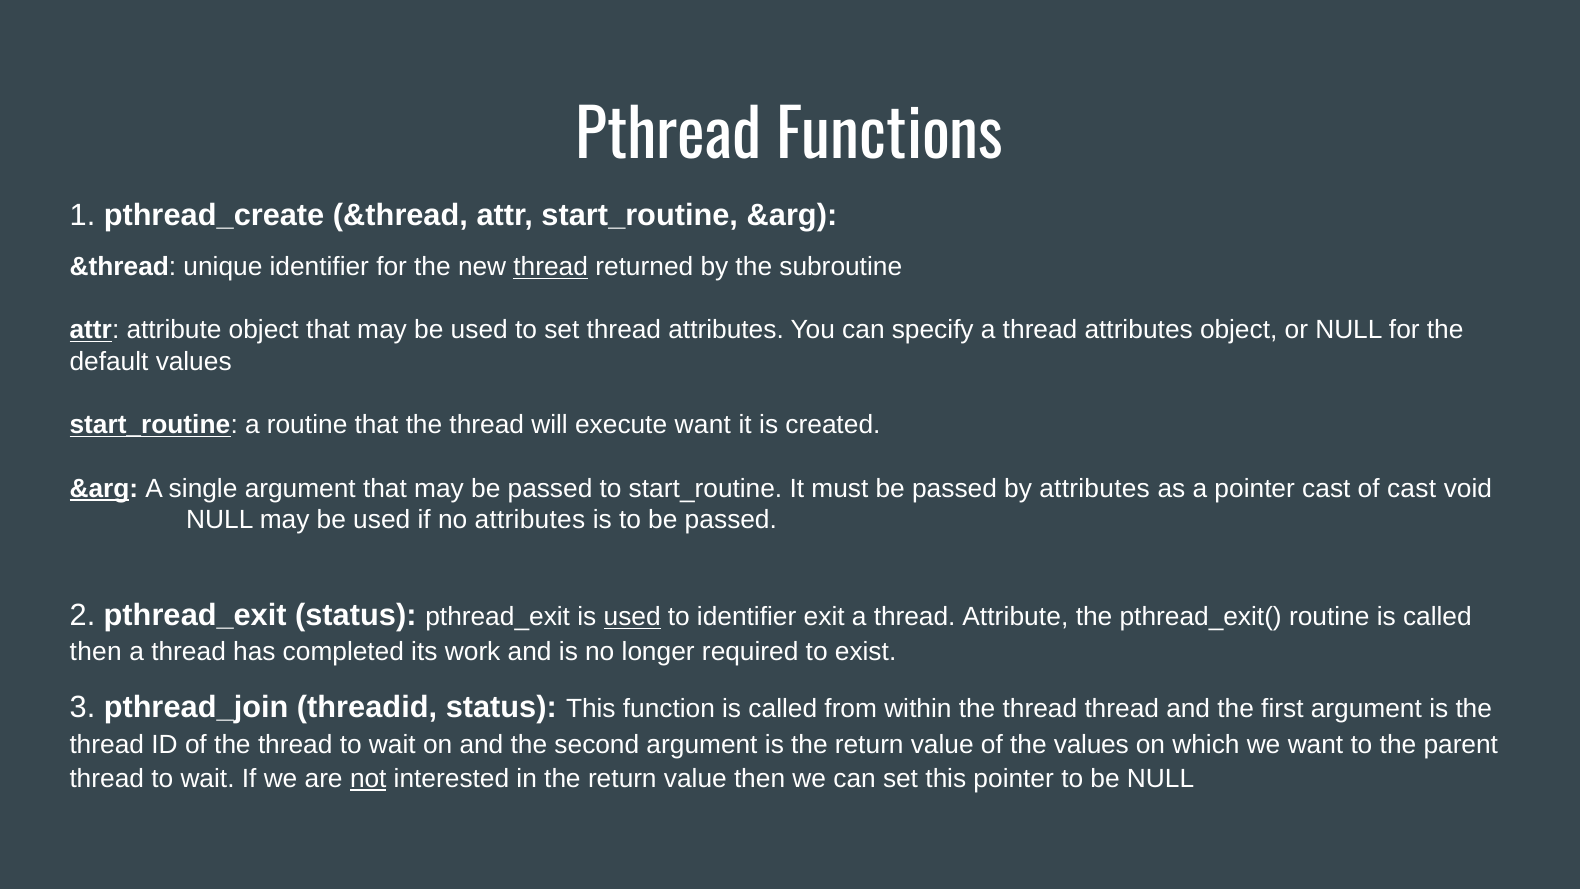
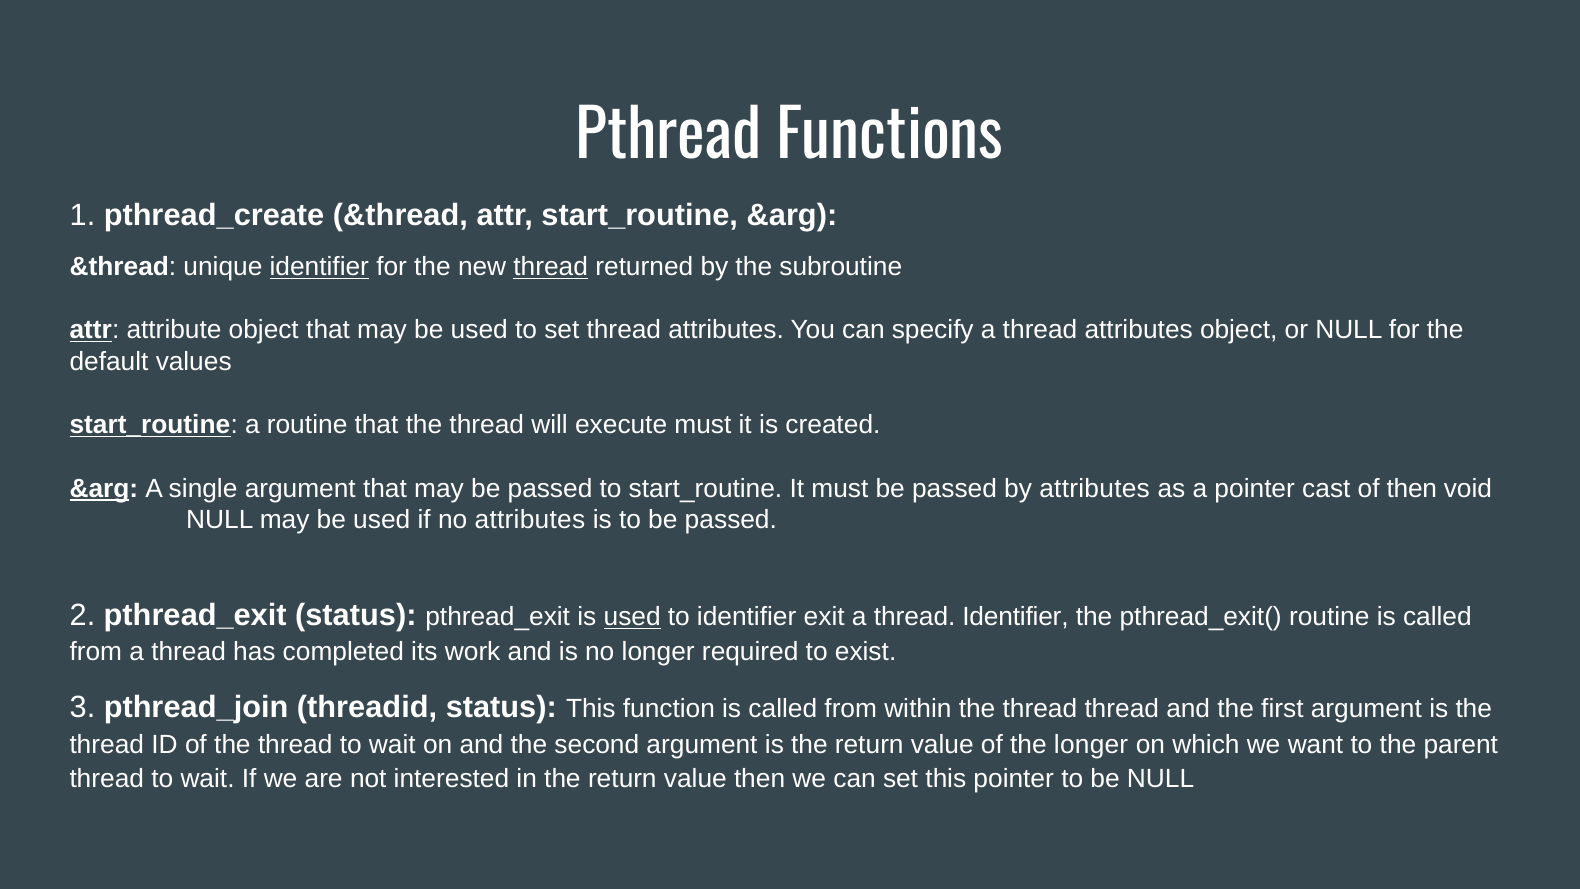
identifier underline: none -> present (319, 267)
execute want: want -> must (703, 425)
of cast: cast -> then (1412, 488)
thread Attribute: Attribute -> Identifier (1015, 617)
then: then -> from (96, 652)
the values: values -> longer (1091, 744)
not underline: present -> none (368, 779)
